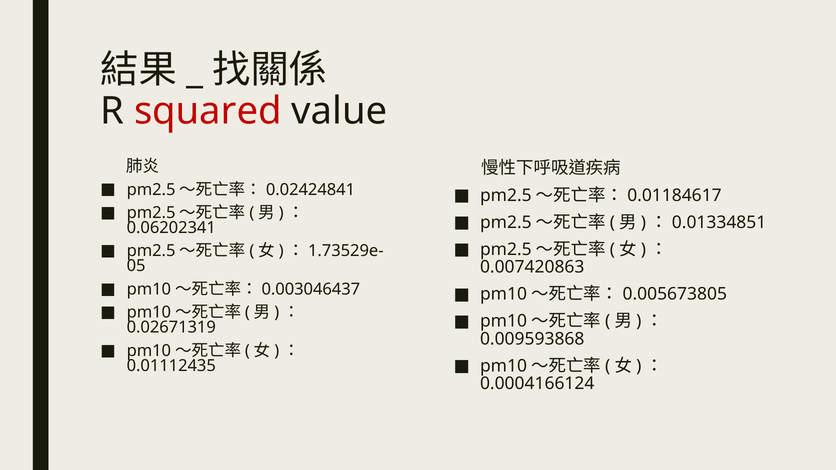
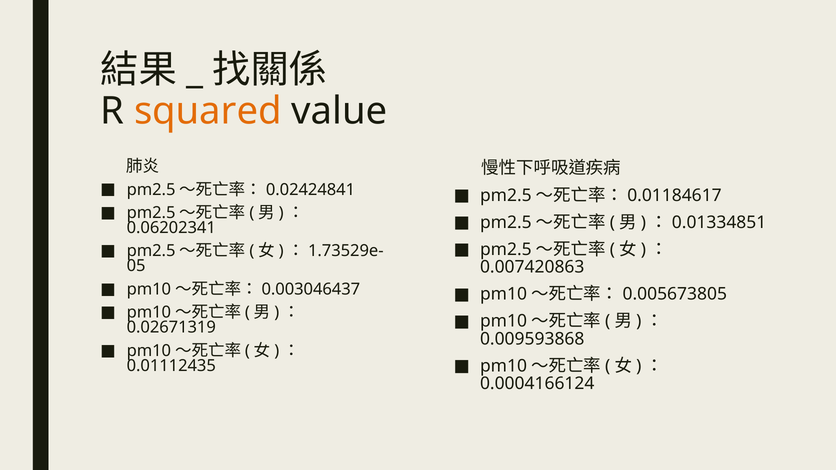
squared colour: red -> orange (208, 111)
